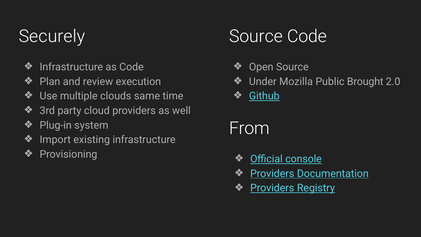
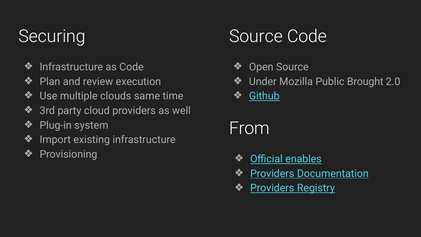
Securely: Securely -> Securing (52, 36)
console: console -> enables (304, 159)
